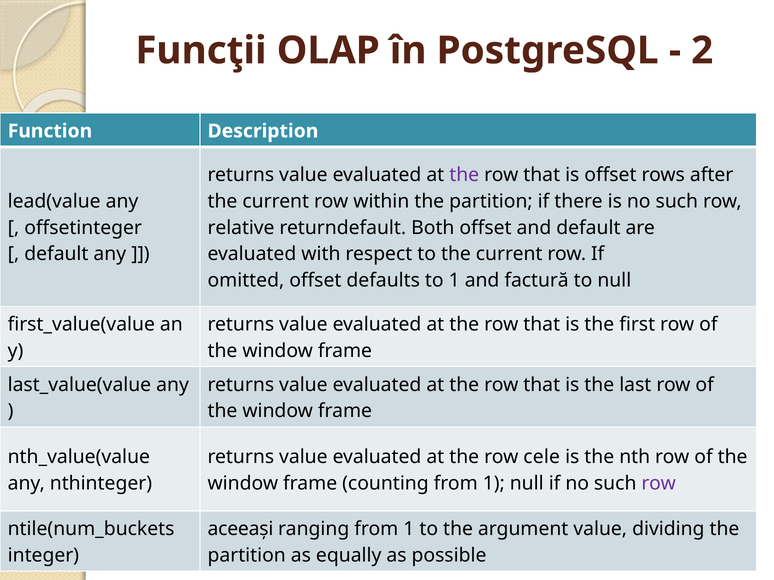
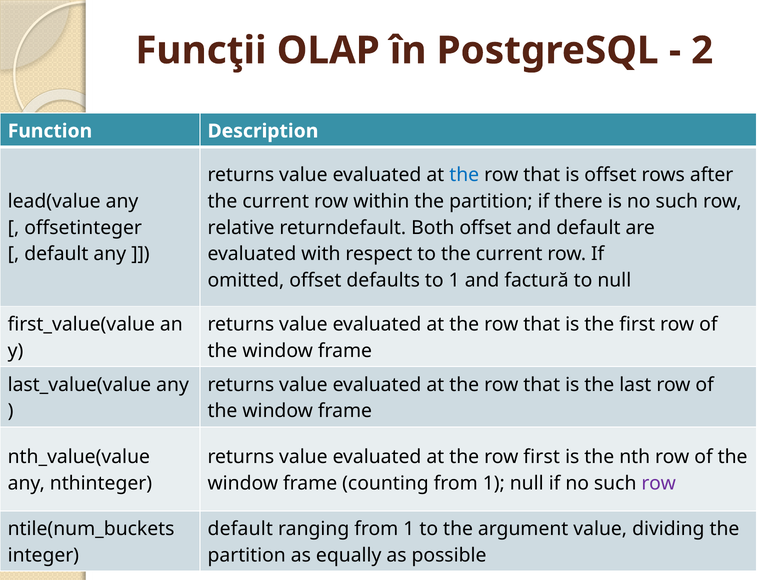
the colour: purple -> blue (464, 175)
row cele: cele -> first (542, 457)
aceeaşi: aceeaşi -> default (240, 529)
